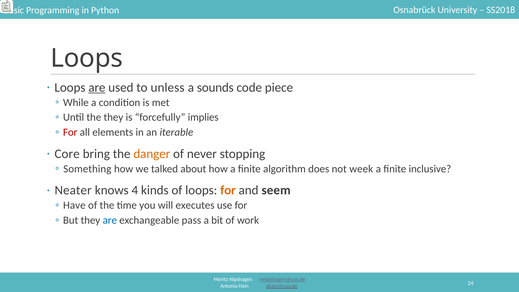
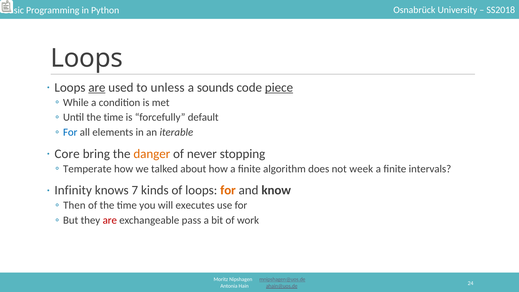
piece underline: none -> present (279, 87)
Until the they: they -> time (113, 117)
implies: implies -> default (203, 117)
For colour: red -> blue (70, 132)
Something: Something -> Temperate (87, 169)
inclusive: inclusive -> intervals (430, 169)
Neater: Neater -> Infinity (73, 190)
4: 4 -> 7 (135, 190)
seem: seem -> know (276, 190)
Have: Have -> Then (74, 205)
are colour: blue -> red (110, 220)
